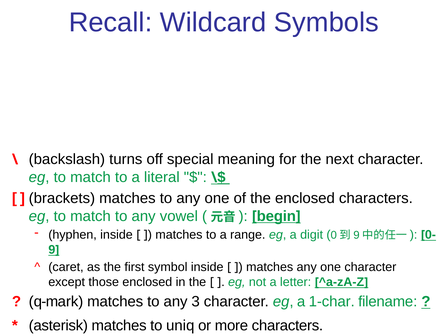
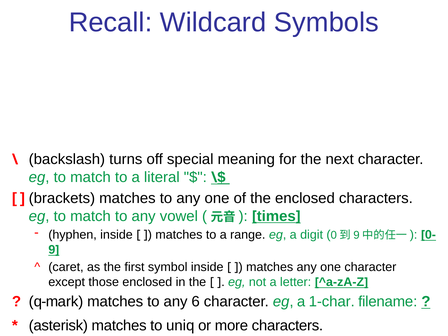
begin: begin -> times (276, 216)
3: 3 -> 6 (196, 302)
